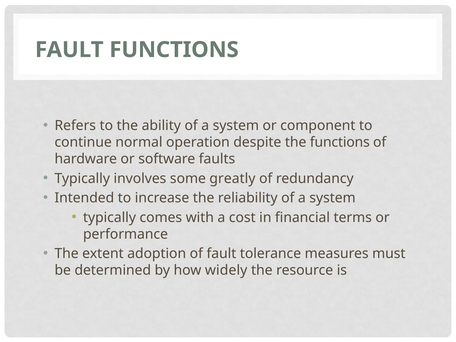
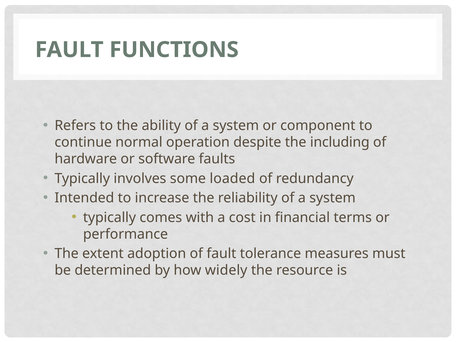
the functions: functions -> including (340, 142)
greatly: greatly -> loaded (232, 178)
